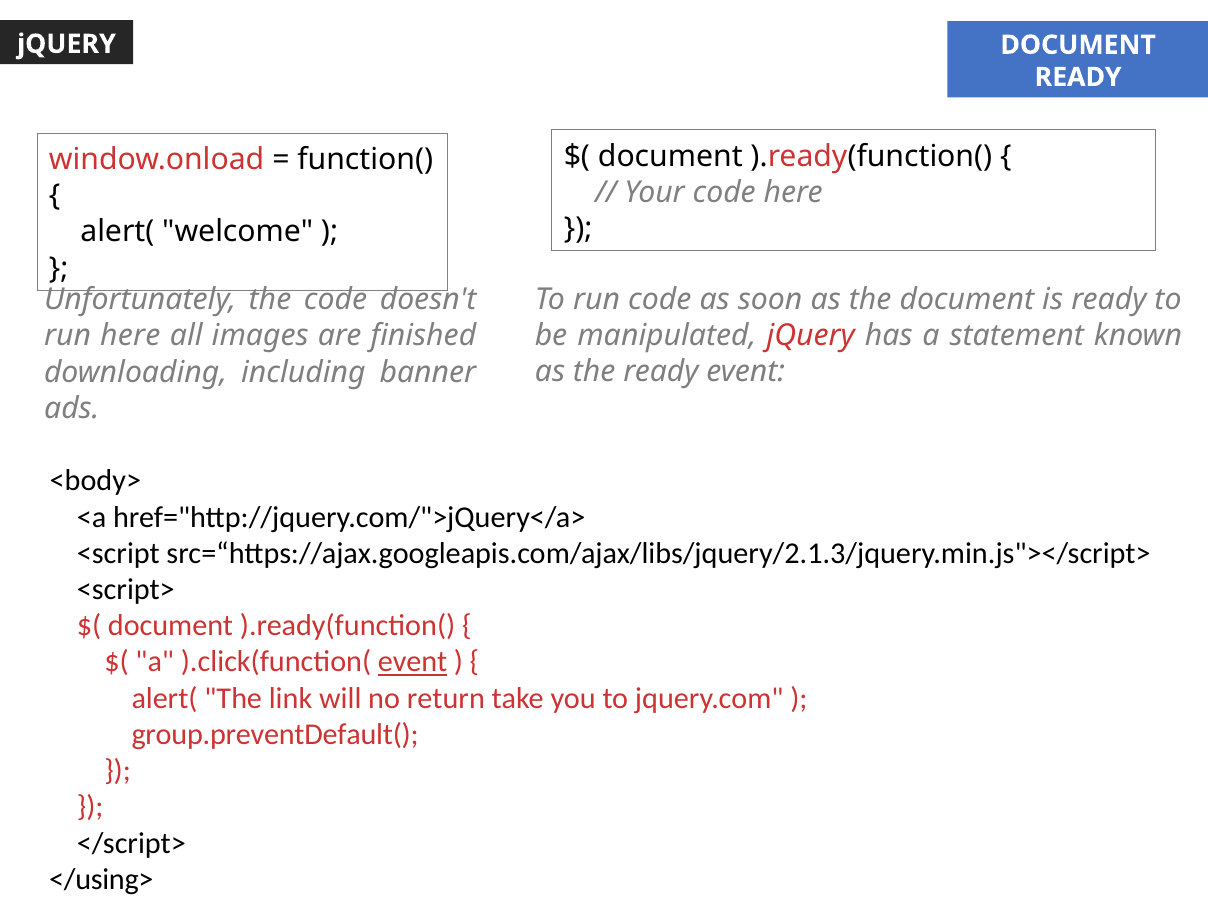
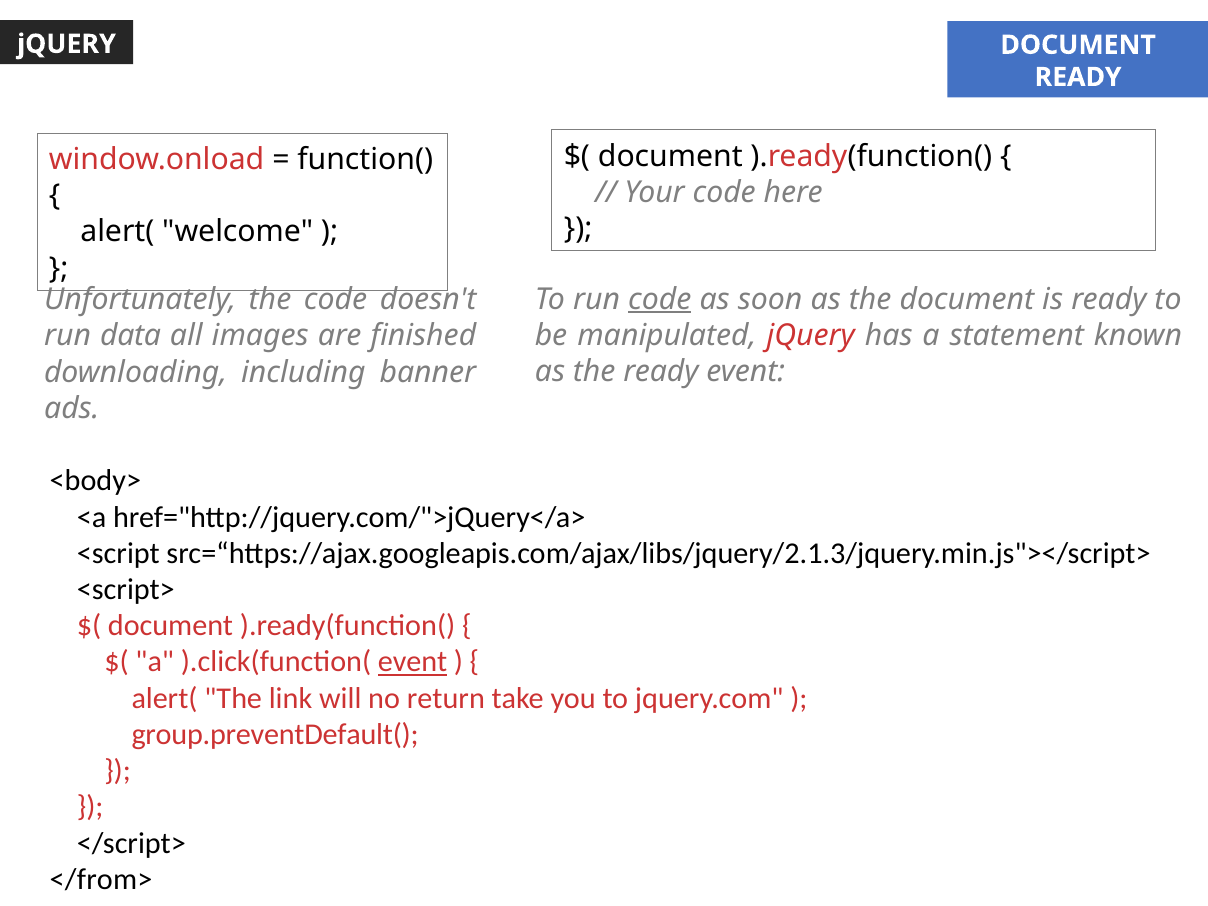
code underline: none -> present (660, 299)
run here: here -> data (131, 336)
</using>: </using> -> </from> (101, 879)
